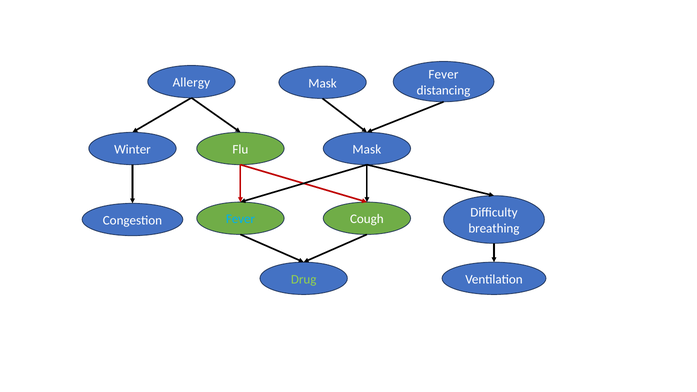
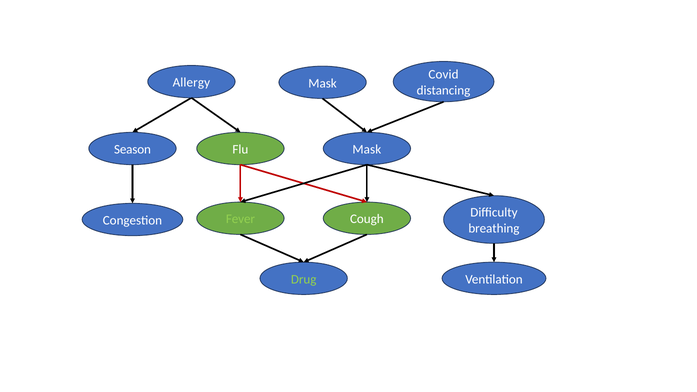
Fever: Fever -> Covid (443, 75)
Winter: Winter -> Season (132, 149)
Fever colour: light blue -> light green (240, 219)
